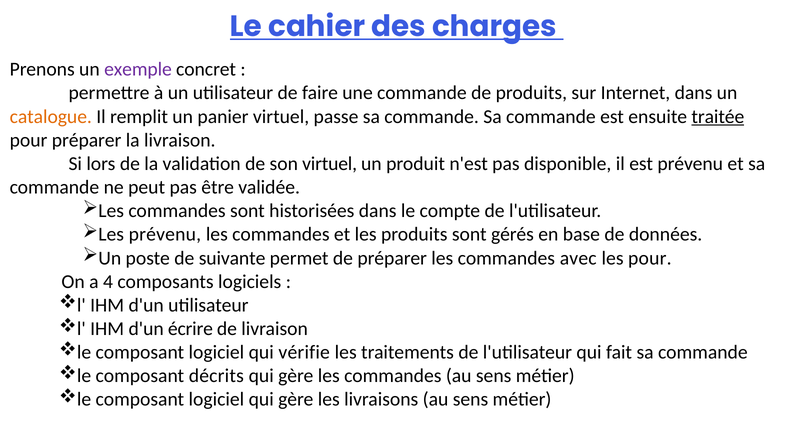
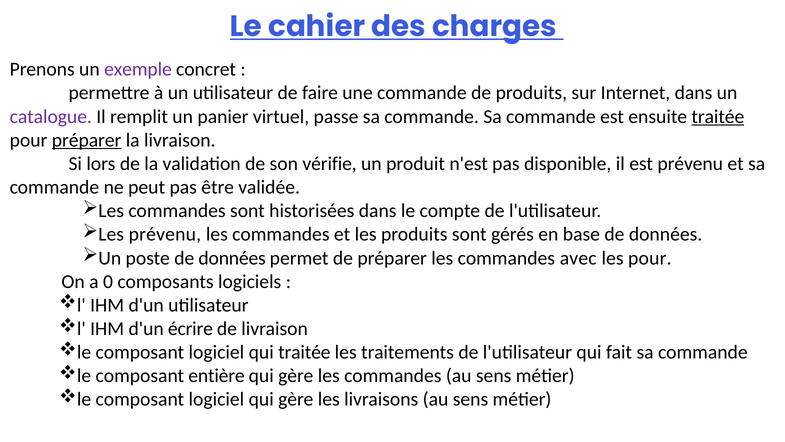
catalogue colour: orange -> purple (51, 116)
préparer underline: none -> present (87, 140)
son virtuel: virtuel -> vérifie (330, 164)
poste de suivante: suivante -> données (232, 258)
4: 4 -> 0 (108, 281)
qui vérifie: vérifie -> traitée (304, 352)
décrits: décrits -> entière (217, 376)
